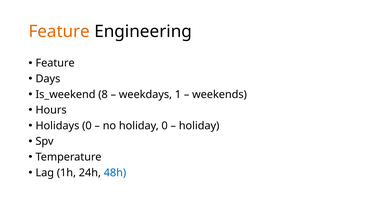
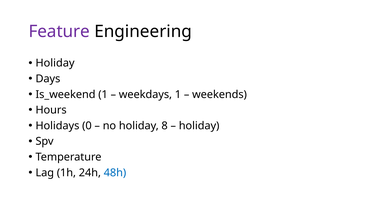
Feature colour: orange -> purple (59, 31)
Feature: Feature -> Holiday (55, 63)
Is_weekend 8: 8 -> 1 (103, 95)
holiday 0: 0 -> 8 (165, 126)
